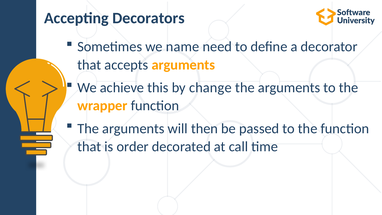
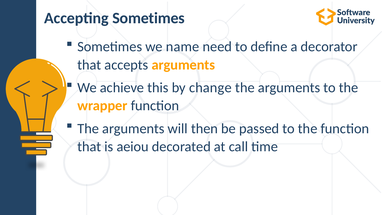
Accepting Decorators: Decorators -> Sometimes (149, 18)
order: order -> aeiou (133, 147)
